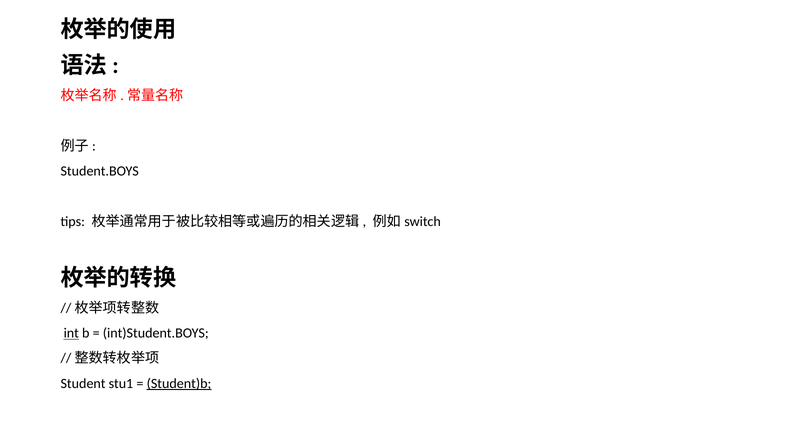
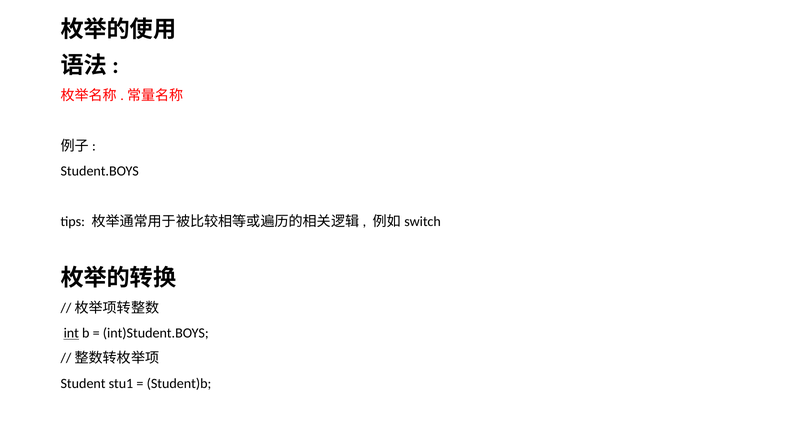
Student)b underline: present -> none (179, 383)
